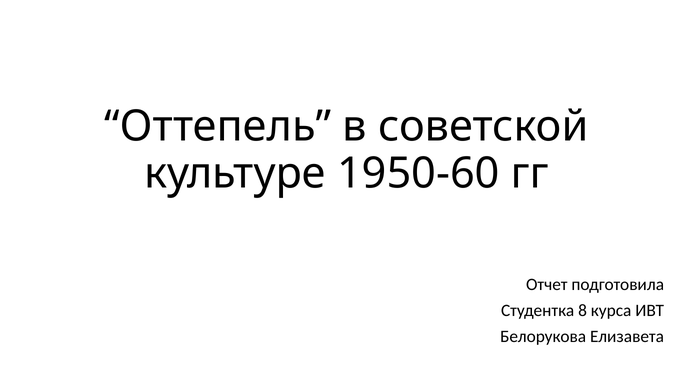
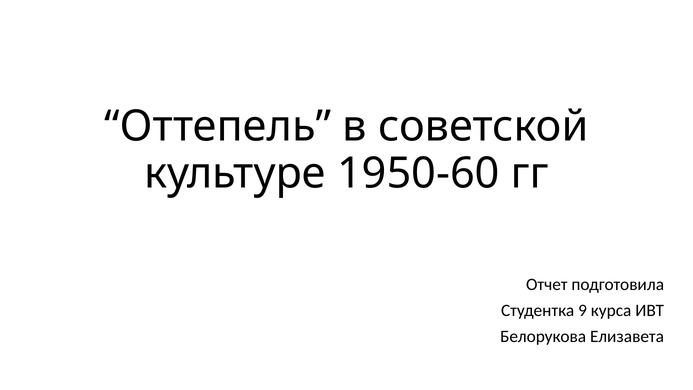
8: 8 -> 9 (583, 310)
